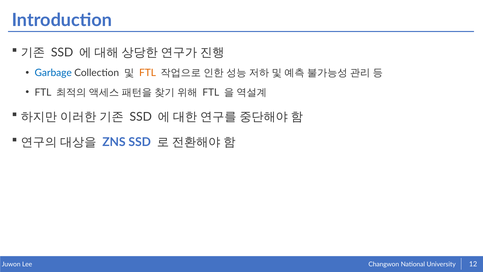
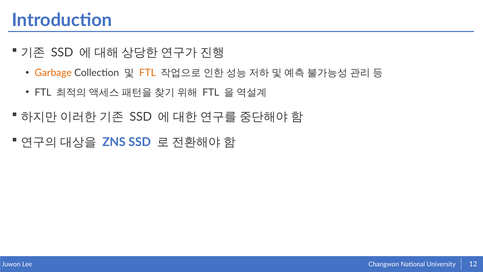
Garbage colour: blue -> orange (53, 73)
